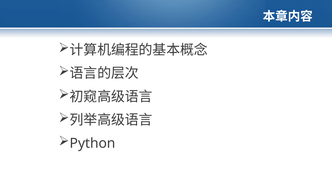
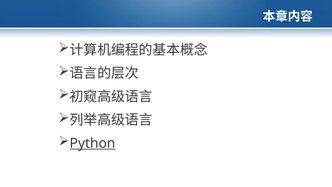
Python underline: none -> present (93, 143)
